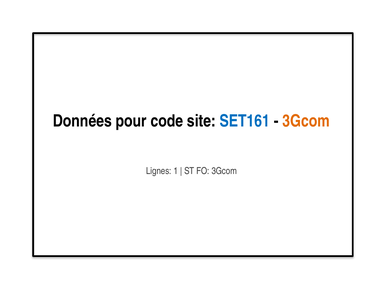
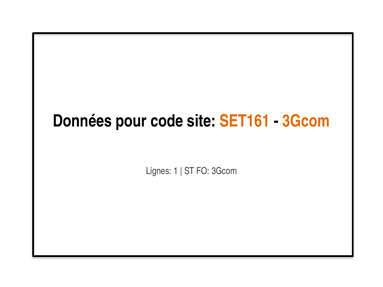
SET161 colour: blue -> orange (245, 121)
